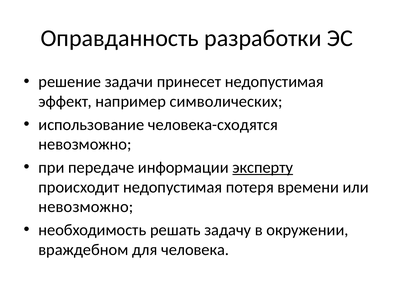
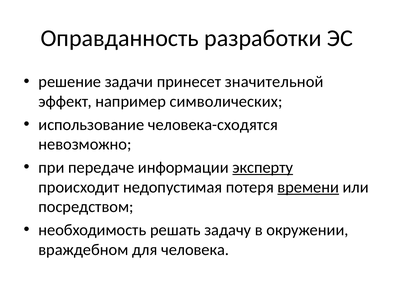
принесет недопустимая: недопустимая -> значительной (274, 82)
времени underline: none -> present (308, 187)
невозможно: невозможно -> посредством (86, 207)
